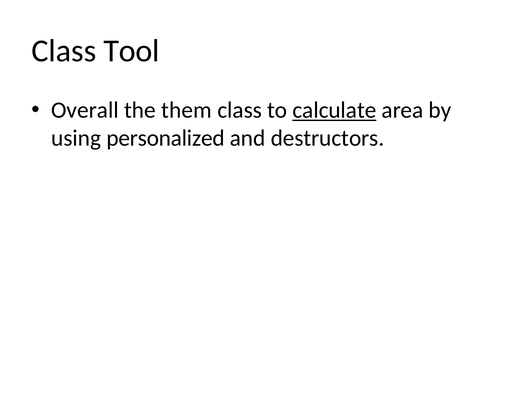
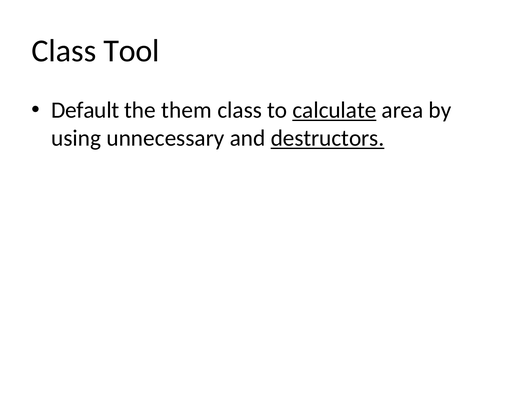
Overall: Overall -> Default (85, 110)
personalized: personalized -> unnecessary (165, 138)
destructors underline: none -> present (327, 138)
